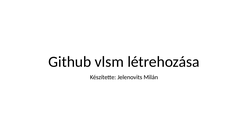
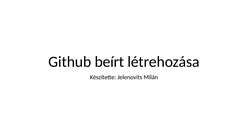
vlsm: vlsm -> beírt (109, 62)
